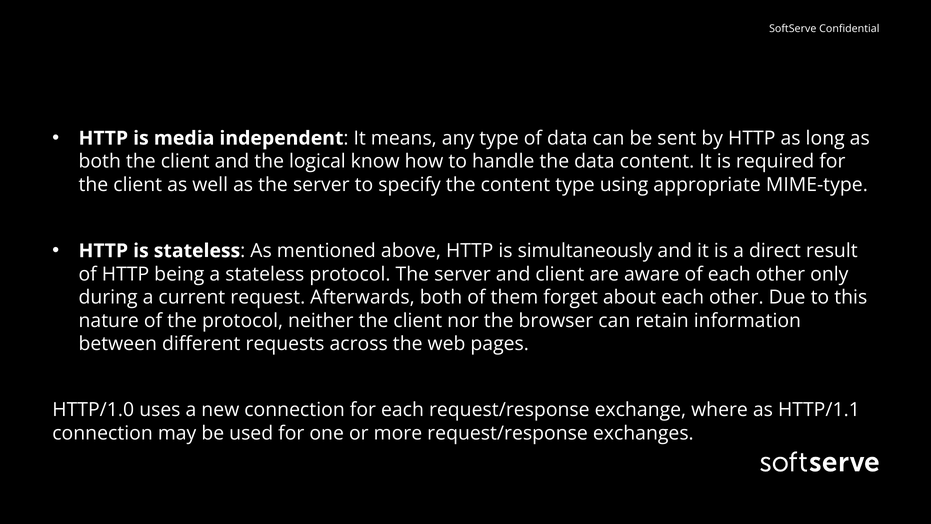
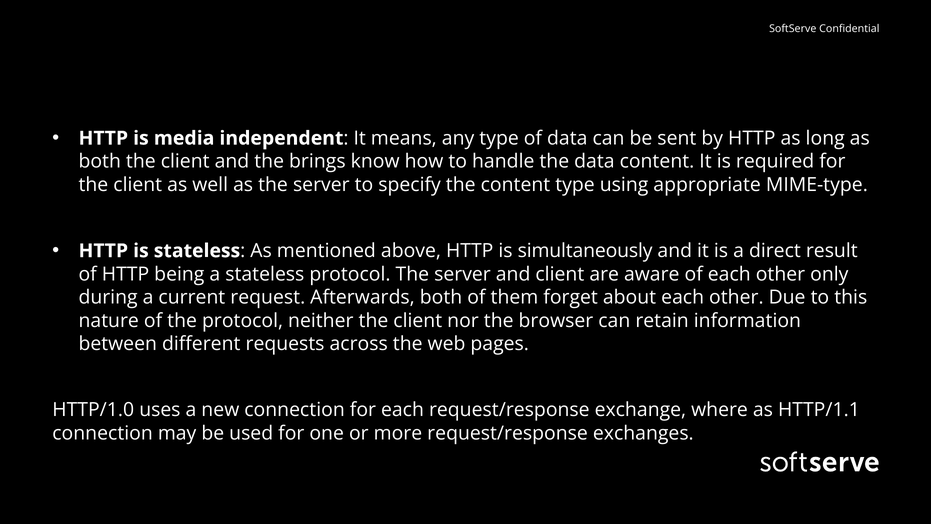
logical: logical -> brings (317, 161)
